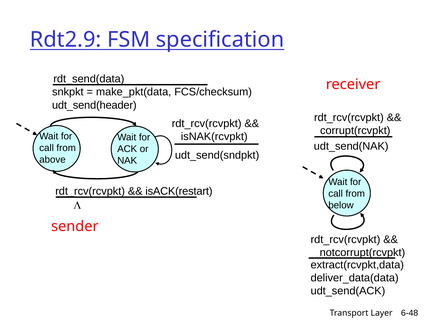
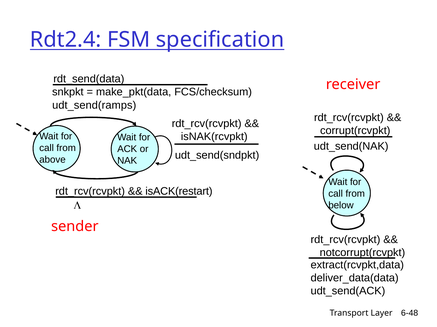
Rdt2.9: Rdt2.9 -> Rdt2.4 (66, 40)
udt_send(header: udt_send(header -> udt_send(ramps (94, 105)
